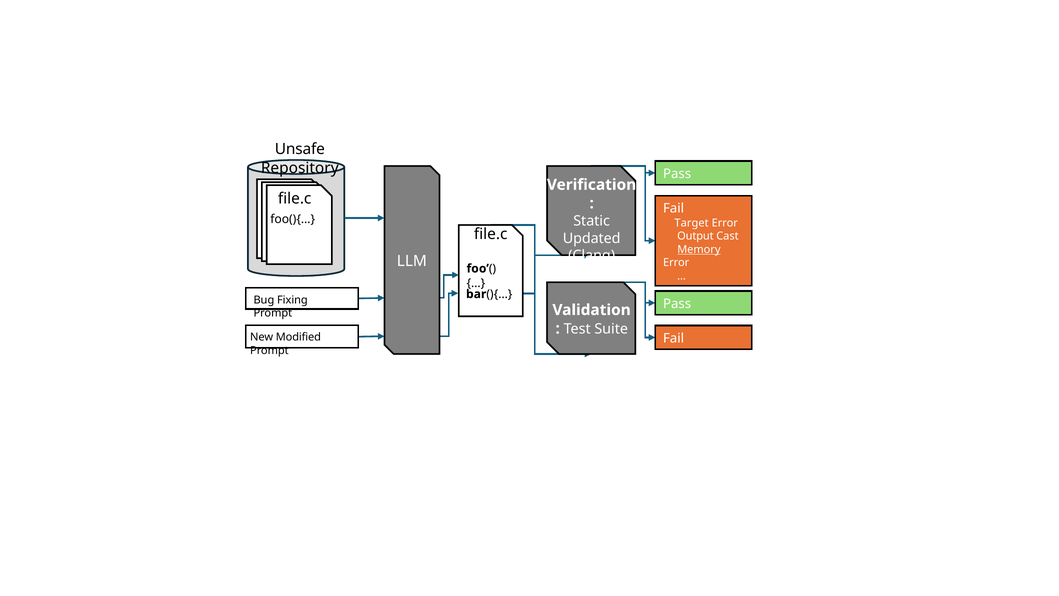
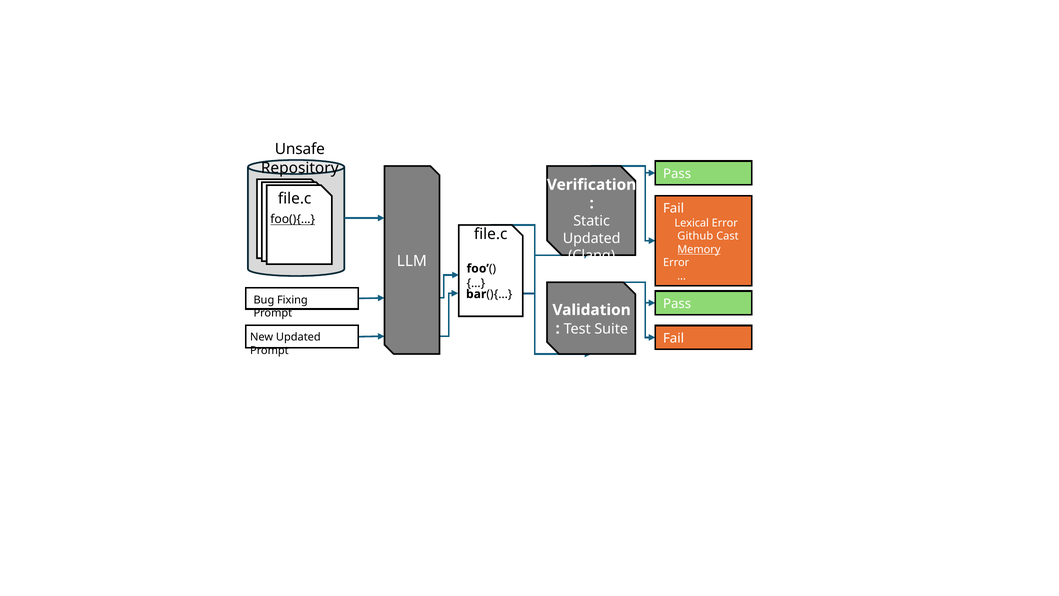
foo(){… underline: none -> present (293, 219)
Target: Target -> Lexical (692, 223)
Output: Output -> Github (695, 236)
New Modified: Modified -> Updated (298, 337)
